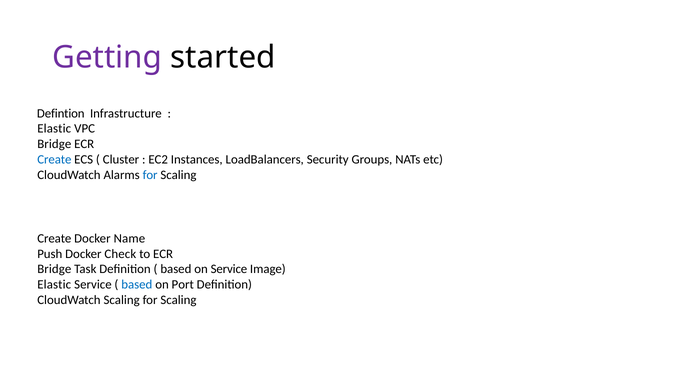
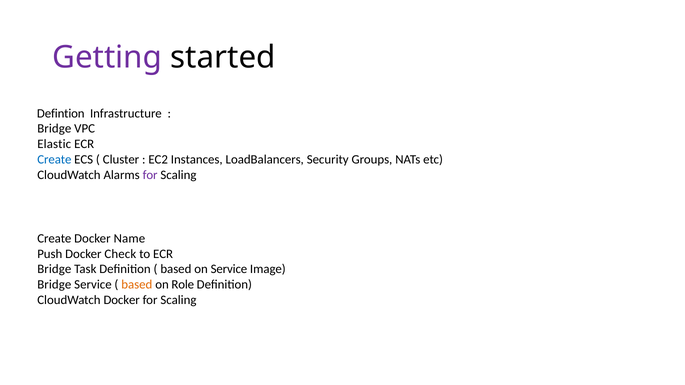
Elastic: Elastic -> Bridge (54, 129)
Bridge: Bridge -> Elastic (54, 144)
for colour: blue -> purple (150, 175)
Elastic: Elastic -> Bridge (54, 285)
based colour: blue -> orange (137, 285)
Port: Port -> Role (183, 285)
CloudWatch Scaling: Scaling -> Docker (122, 300)
